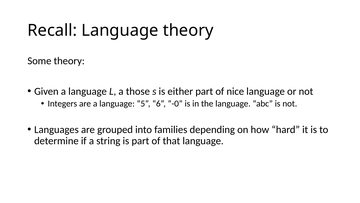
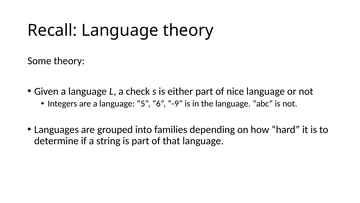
those: those -> check (138, 91)
-0: -0 -> -9 (175, 103)
